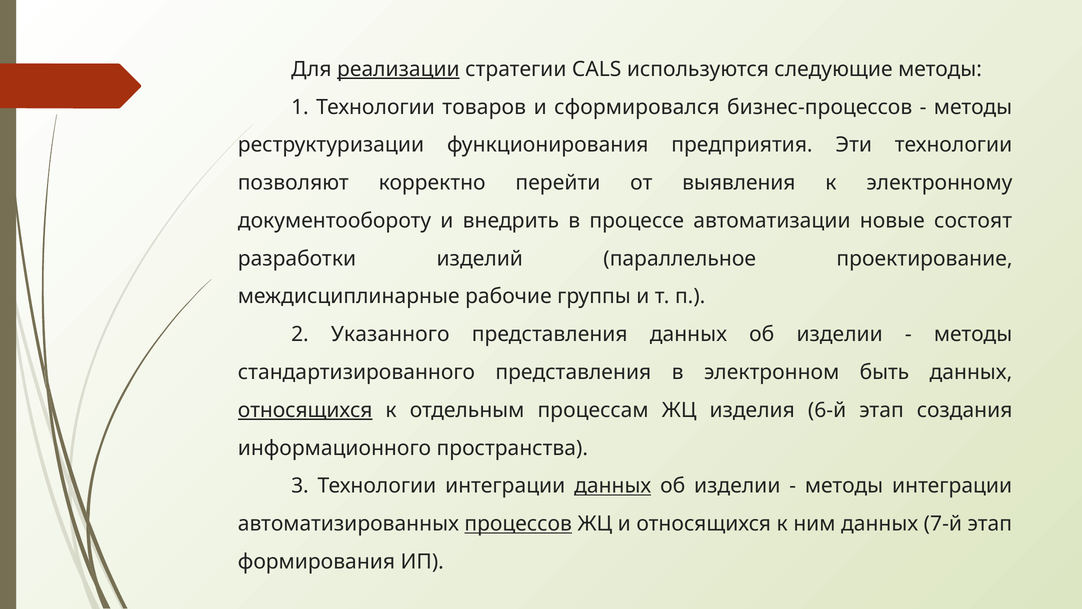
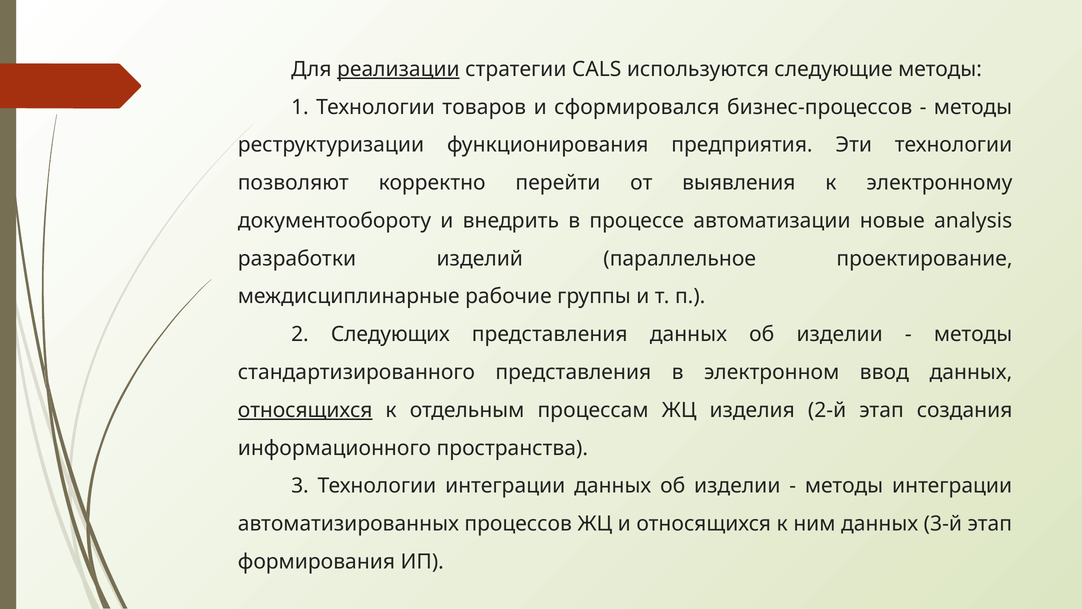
состоят: состоят -> analysis (973, 221)
Указанного: Указанного -> Следующих (390, 334)
быть: быть -> ввод (884, 372)
6-й: 6-й -> 2-й (827, 410)
данных underline: present -> none (613, 486)
процессов underline: present -> none (518, 524)
7-й: 7-й -> 3-й (943, 524)
